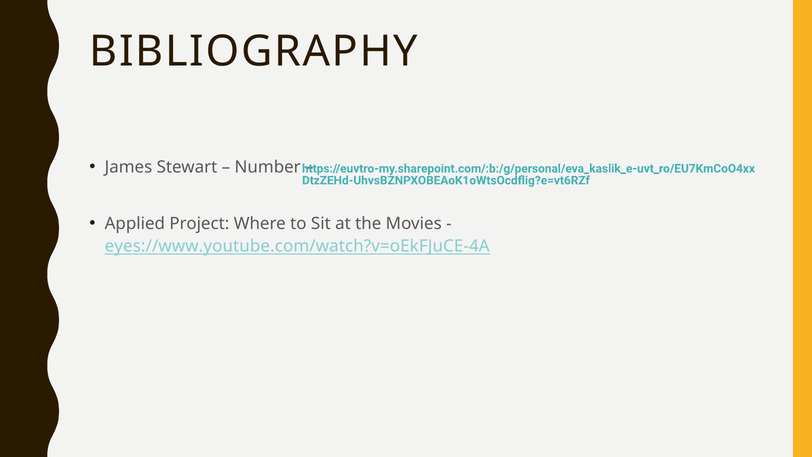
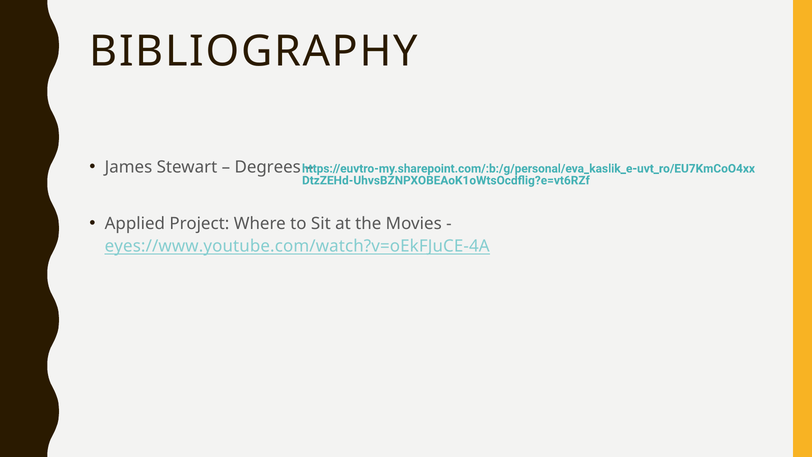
Number: Number -> Degrees (268, 167)
